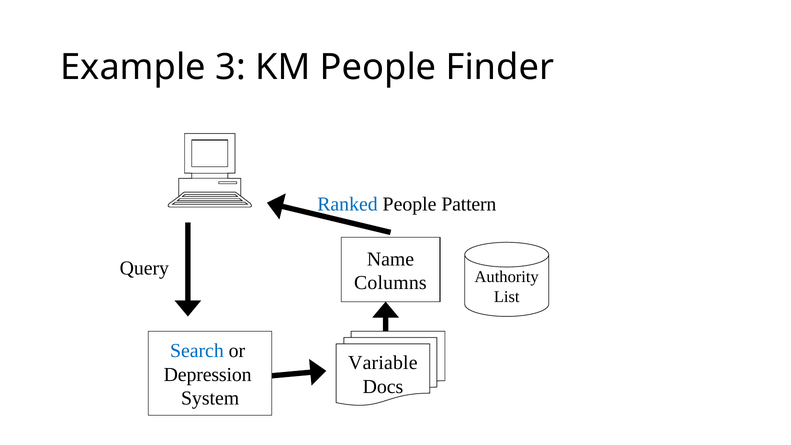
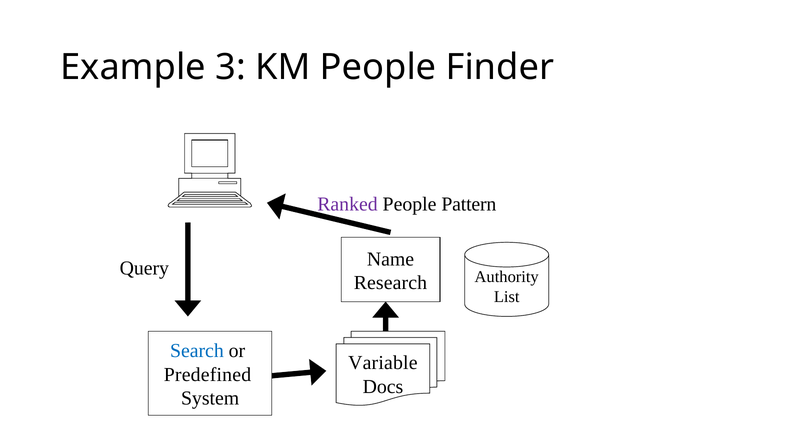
Ranked colour: blue -> purple (347, 204)
Columns: Columns -> Research (390, 283)
Depression: Depression -> Predefined (207, 375)
